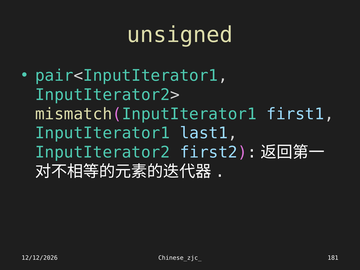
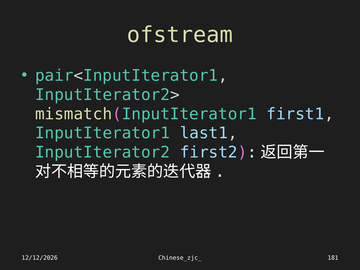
unsigned: unsigned -> ofstream (180, 35)
